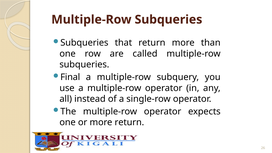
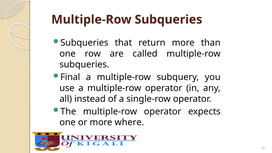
more return: return -> where (129, 122)
